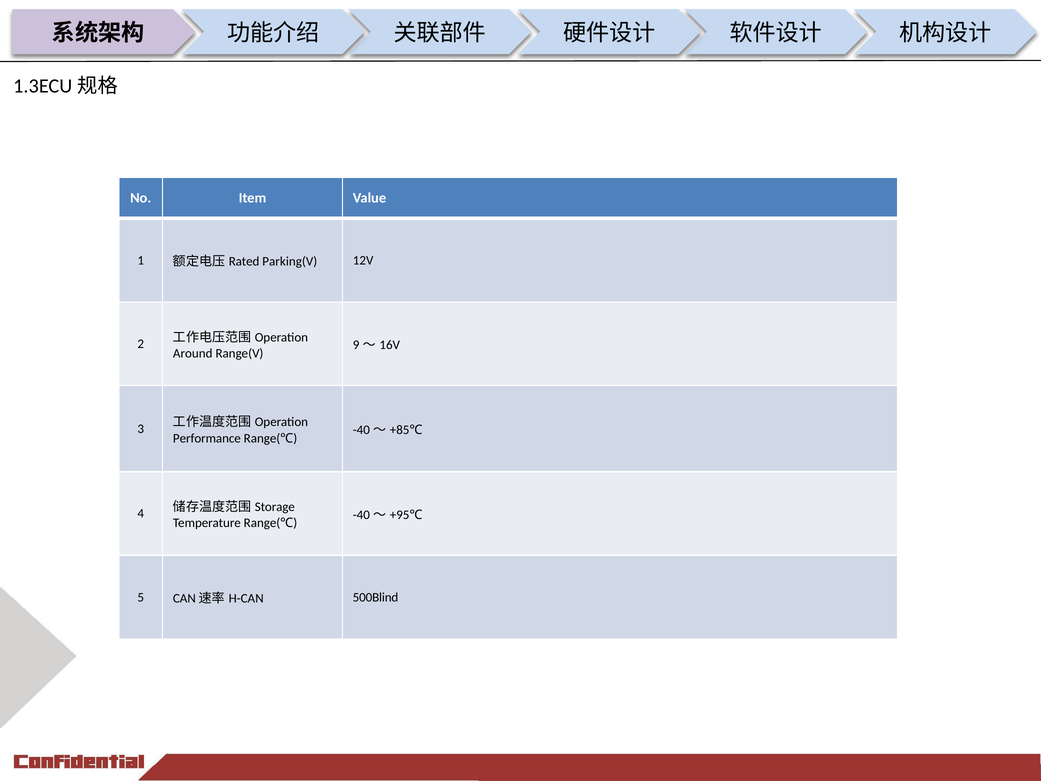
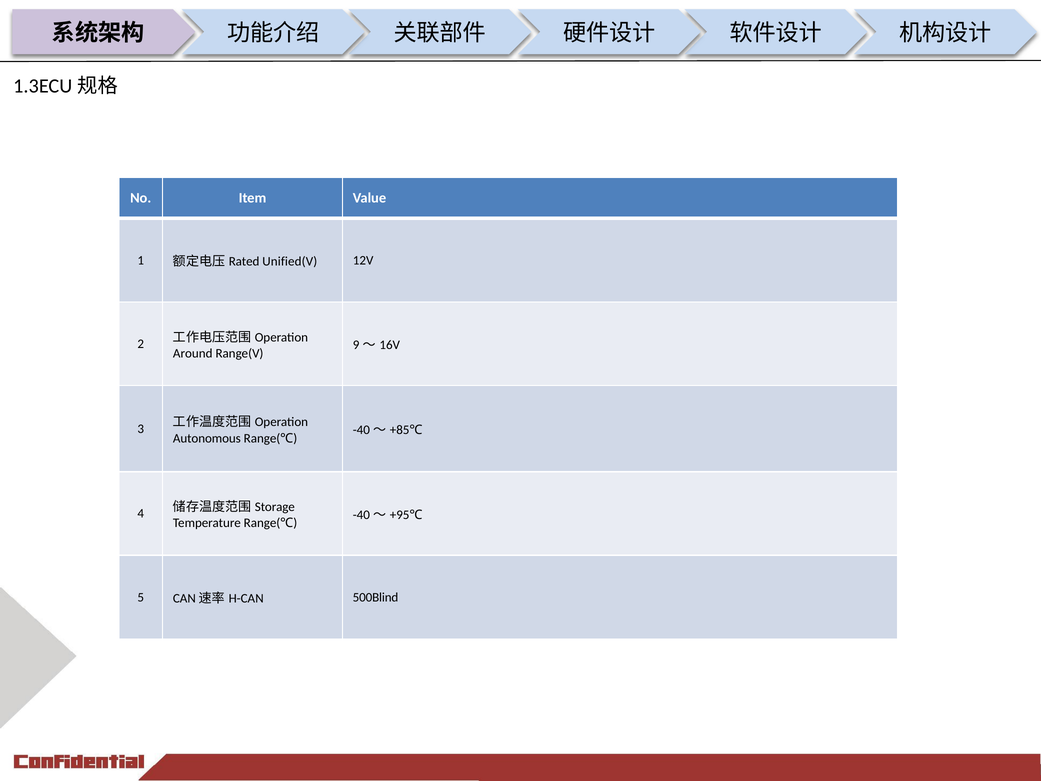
Parking(V: Parking(V -> Unified(V (290, 261)
Performance: Performance -> Autonomous (207, 438)
